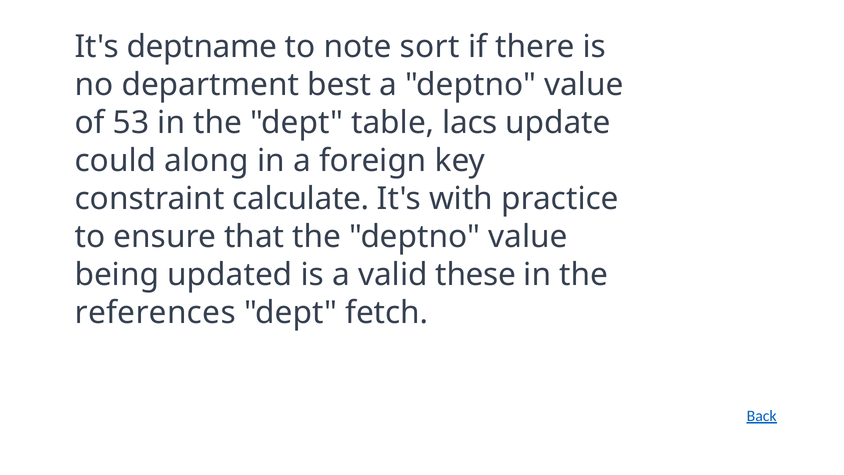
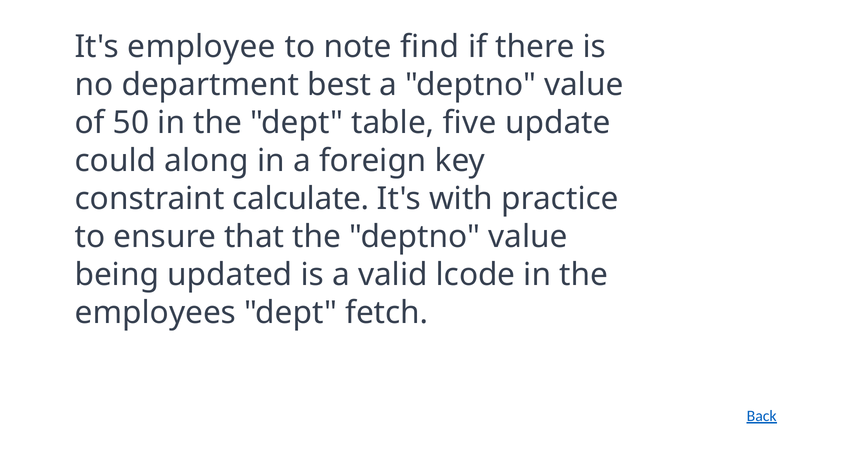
deptname: deptname -> employee (202, 47)
sort: sort -> find (430, 47)
53: 53 -> 50 (131, 123)
lacs: lacs -> five (470, 123)
these: these -> lcode (476, 275)
references: references -> employees (155, 313)
